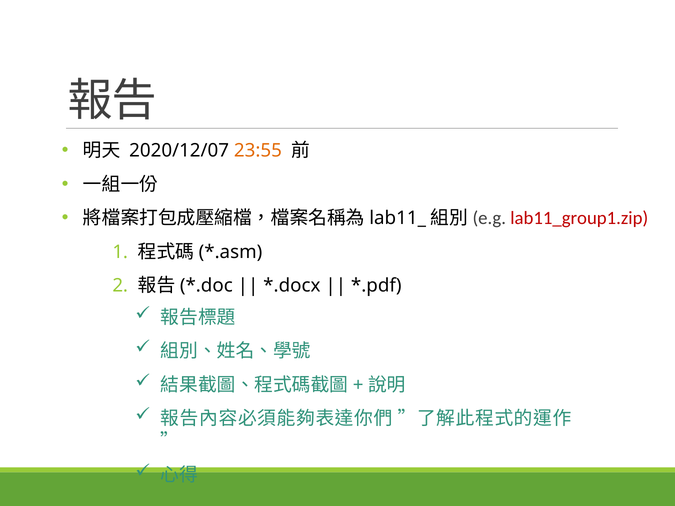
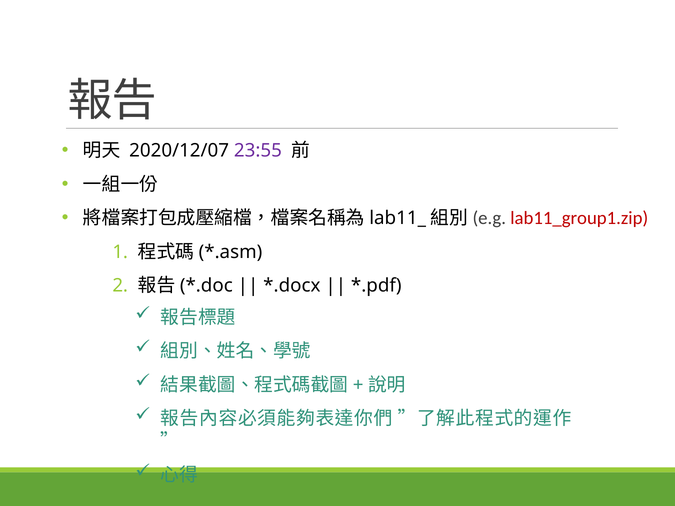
23:55 colour: orange -> purple (258, 151)
